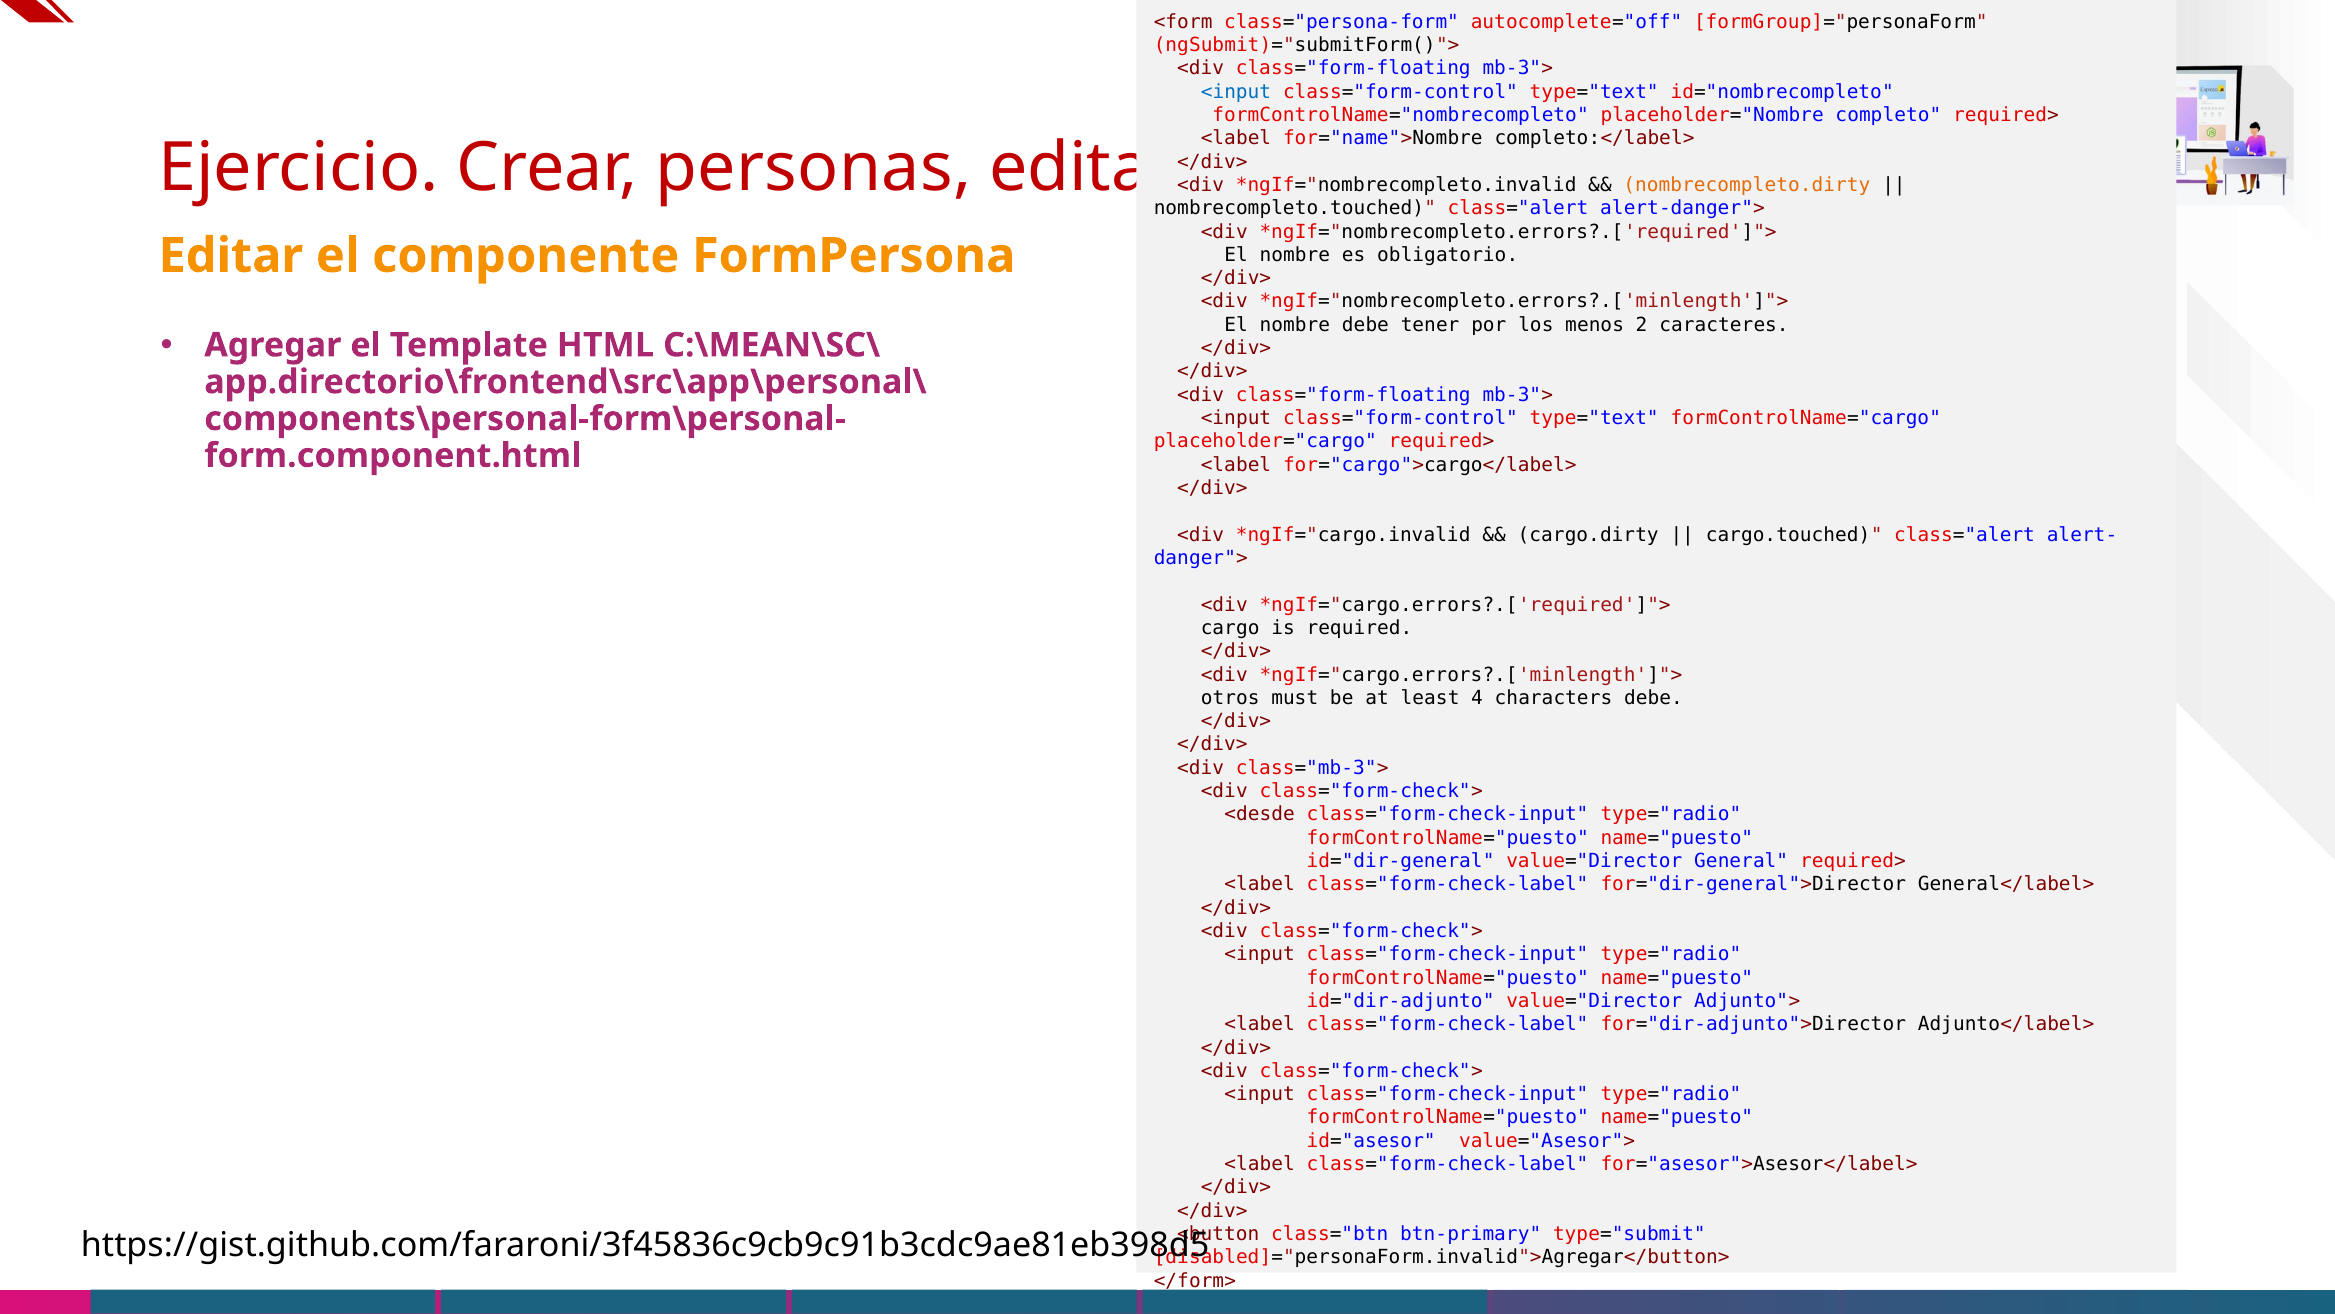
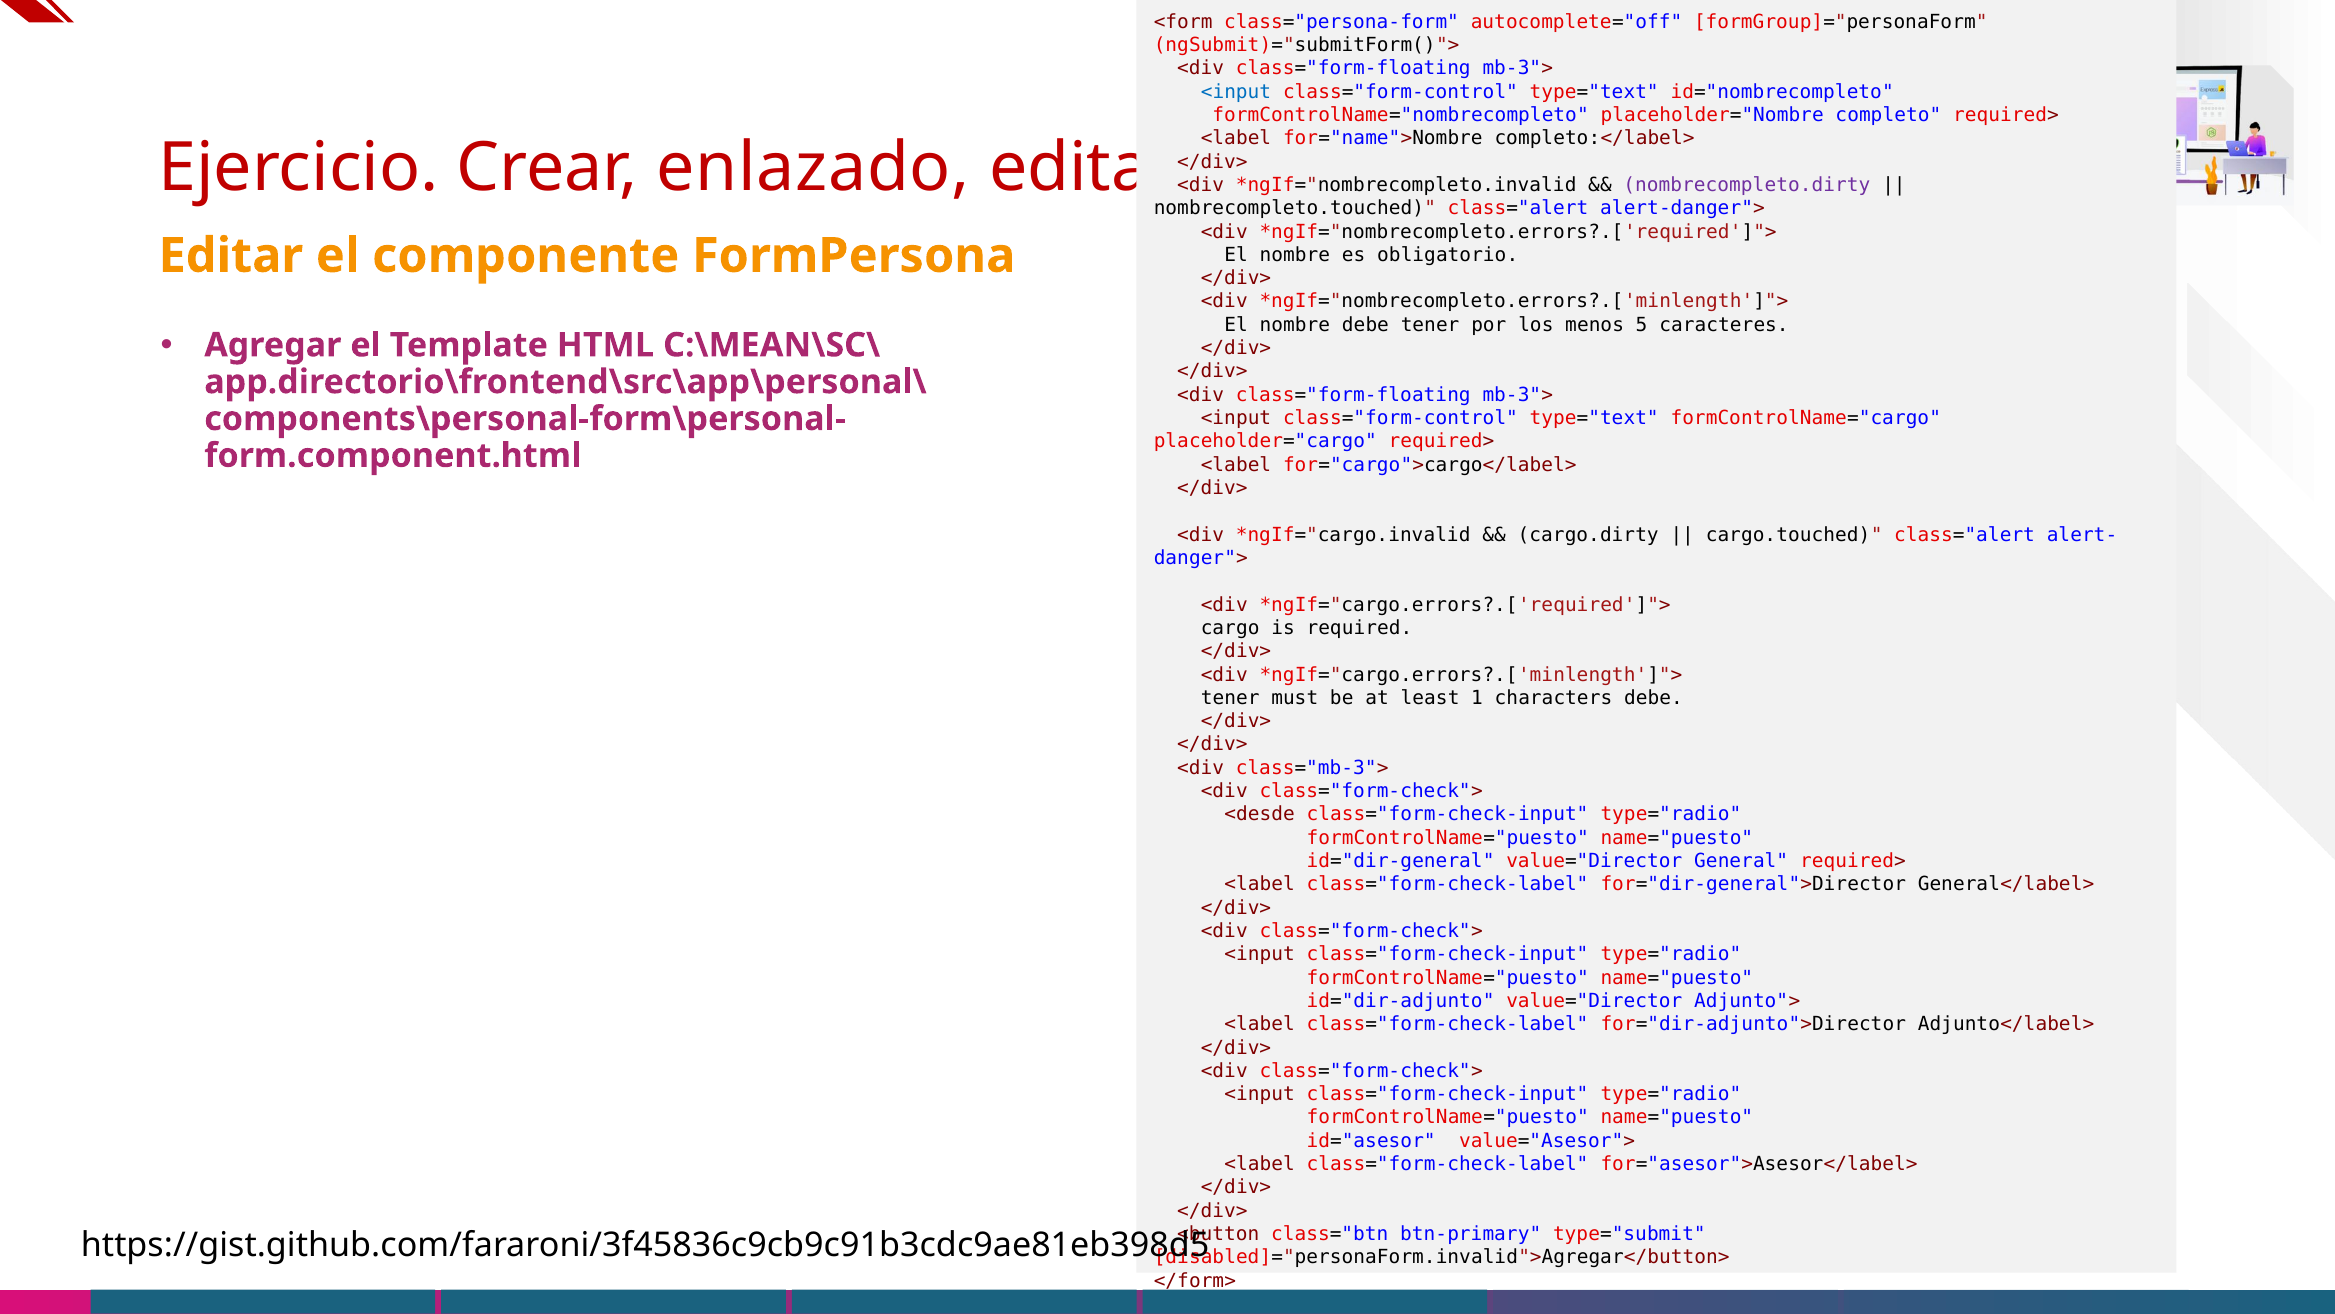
personas: personas -> enlazado (813, 168)
nombrecompleto.dirty colour: orange -> purple (1747, 185)
2: 2 -> 5 (1642, 325)
otros: otros -> tener (1230, 698)
4: 4 -> 1 (1477, 698)
